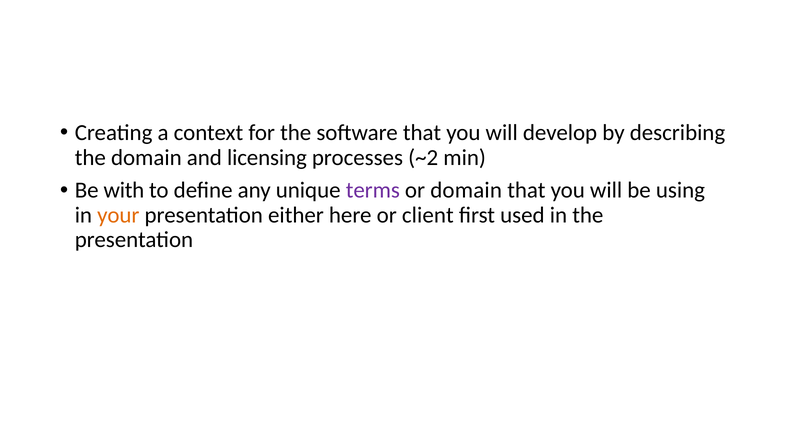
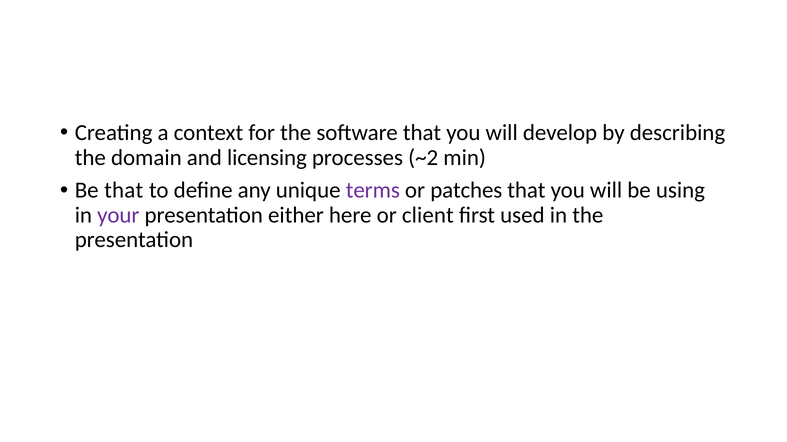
Be with: with -> that (124, 191)
or domain: domain -> patches (466, 191)
your colour: orange -> purple (118, 215)
